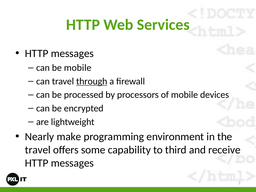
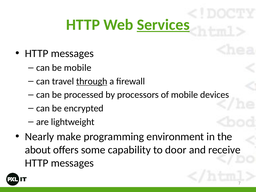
Services underline: none -> present (163, 25)
travel: travel -> about (38, 150)
third: third -> door (176, 150)
